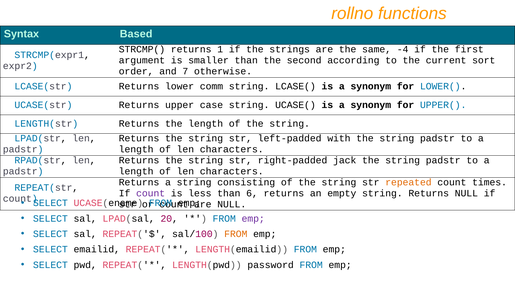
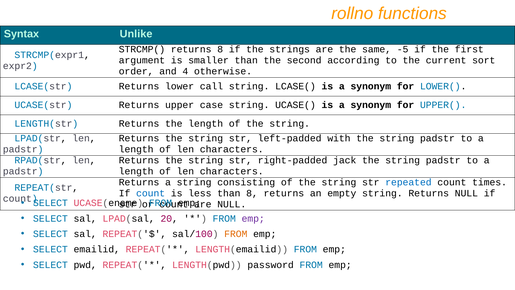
Based: Based -> Unlike (136, 34)
returns 1: 1 -> 8 (220, 49)
-4: -4 -> -5 (403, 49)
7: 7 -> 4 (185, 71)
comm: comm -> call (211, 86)
repeated colour: orange -> blue (408, 182)
count colour: purple -> blue (151, 193)
than 6: 6 -> 8 (252, 193)
